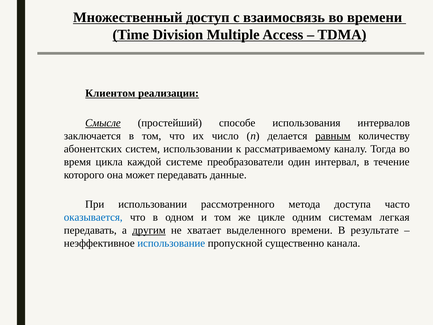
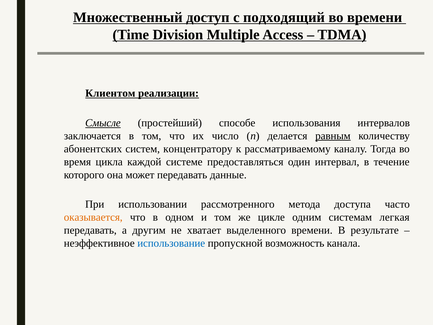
взаимосвязь: взаимосвязь -> подходящий (284, 17)
систем использовании: использовании -> концентратору (198, 149)
преобразователи: преобразователи -> предоставляться (245, 162)
оказывается colour: blue -> orange (93, 217)
другим underline: present -> none (149, 230)
существенно: существенно -> возможность (295, 243)
